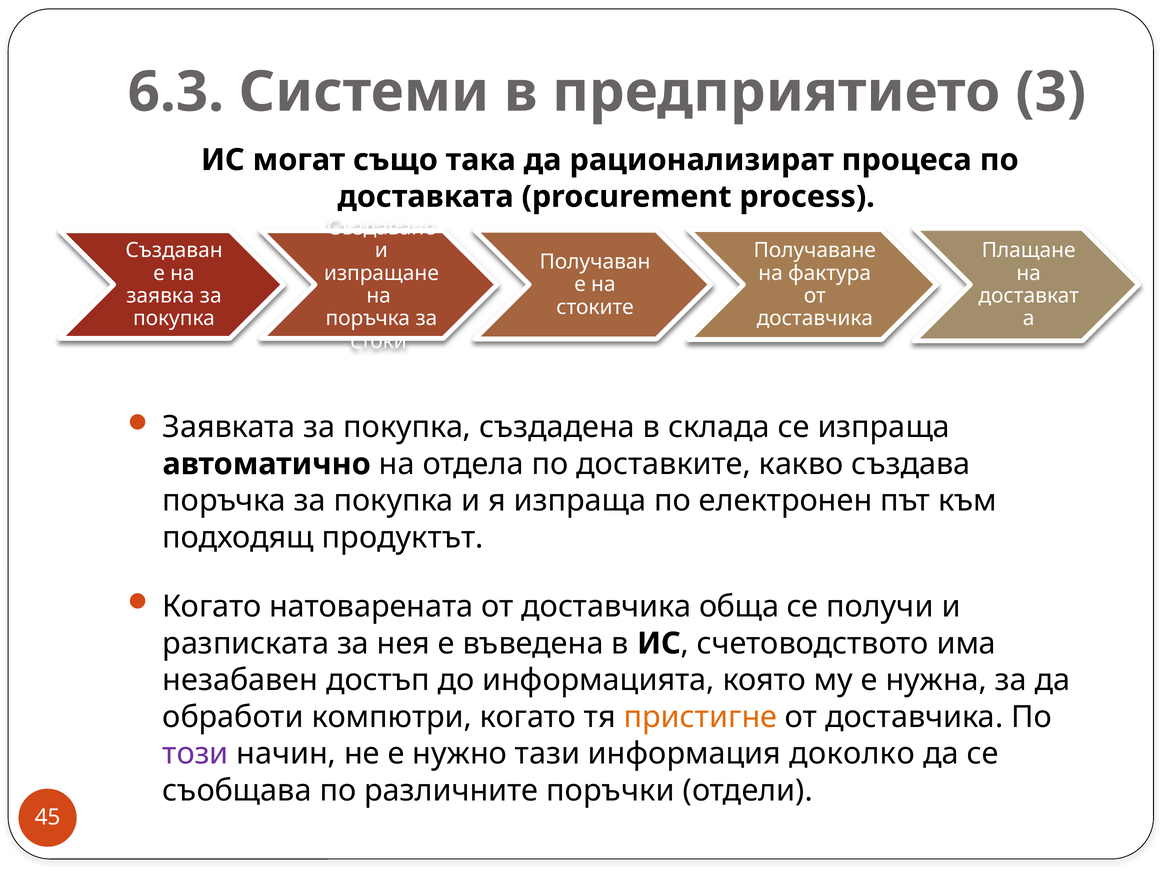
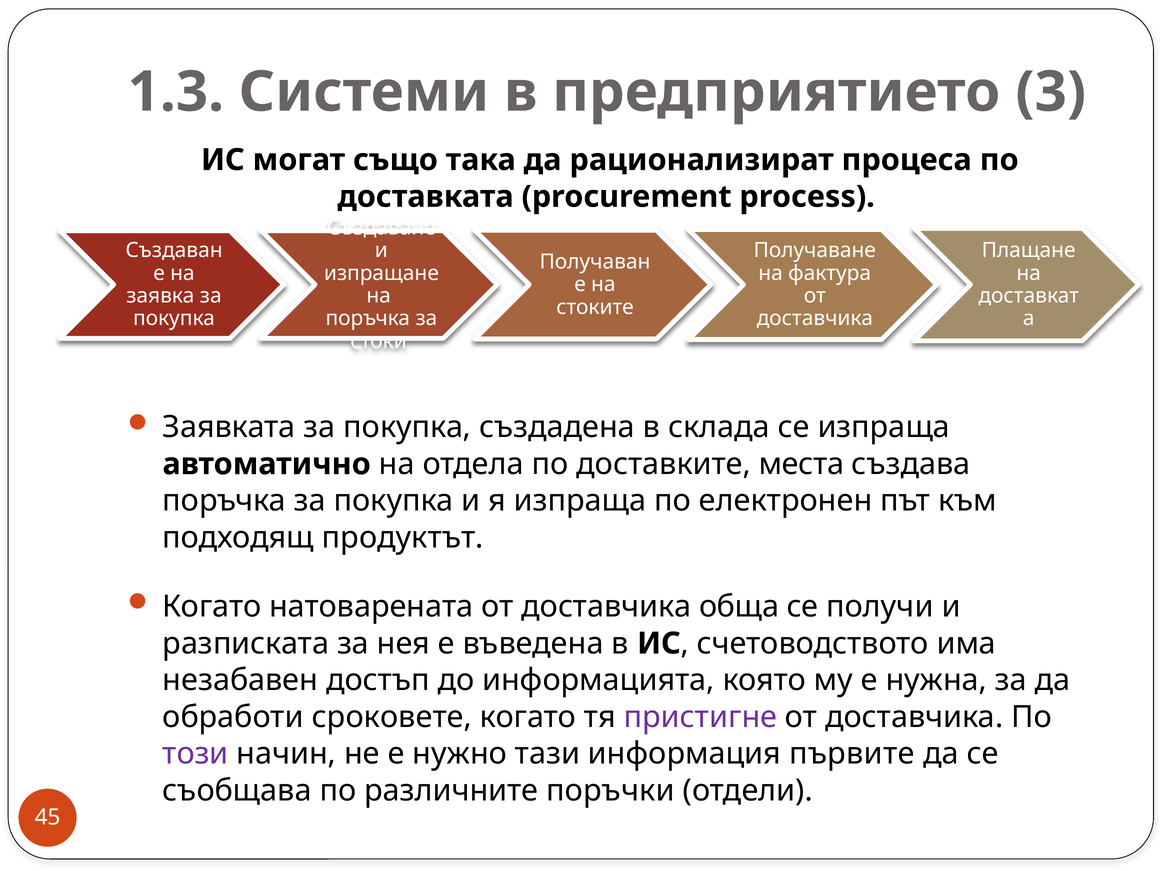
6.3: 6.3 -> 1.3 (176, 92)
какво: какво -> места (801, 464)
компютри: компютри -> сроковете (392, 717)
пристигне colour: orange -> purple (700, 717)
доколко: доколко -> първите (852, 754)
